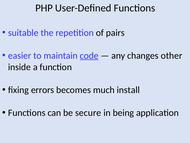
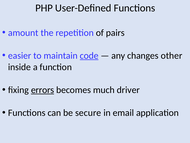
suitable: suitable -> amount (23, 33)
errors underline: none -> present (43, 90)
install: install -> driver (128, 90)
being: being -> email (123, 112)
